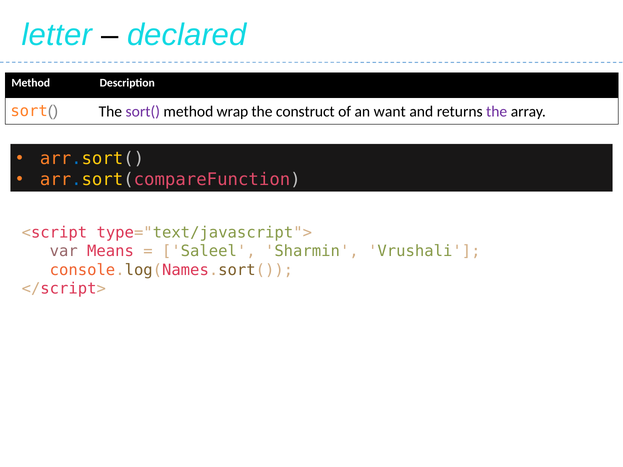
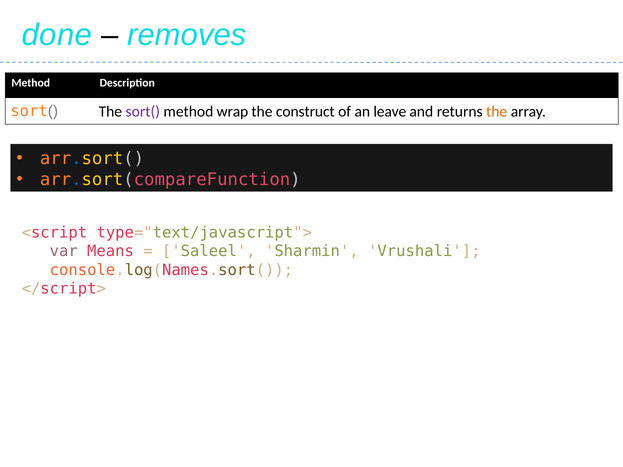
letter: letter -> done (57, 35)
declared: declared -> removes (187, 35)
want: want -> leave (390, 111)
the colour: purple -> orange (497, 111)
